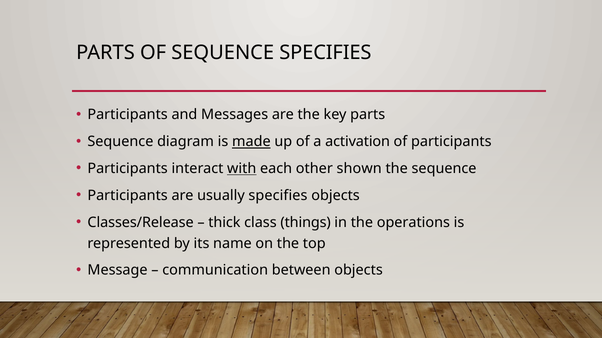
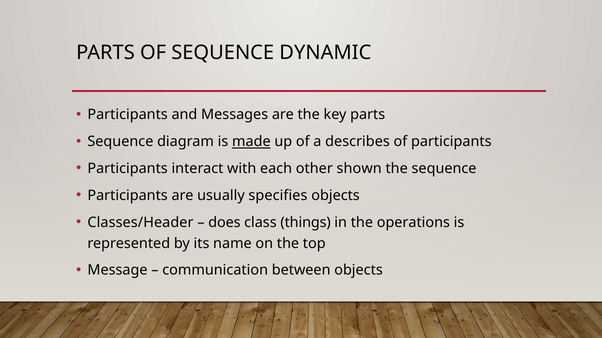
SEQUENCE SPECIFIES: SPECIFIES -> DYNAMIC (325, 53)
activation: activation -> describes (358, 142)
with underline: present -> none (242, 169)
Classes/Release: Classes/Release -> Classes/Header (141, 223)
thick: thick -> does (224, 223)
